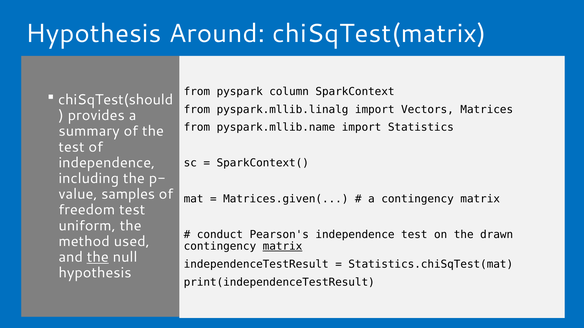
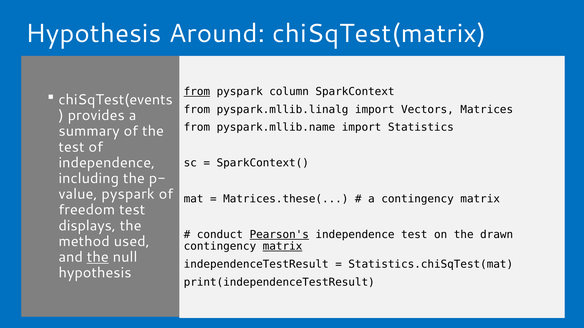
from underline: none -> present (197, 92)
chiSqTest(should: chiSqTest(should -> chiSqTest(events (116, 100)
samples: samples -> pyspark (128, 194)
Matrices.given(: Matrices.given( -> Matrices.these( (286, 199)
uniform: uniform -> displays (87, 226)
Pearson's underline: none -> present (279, 235)
